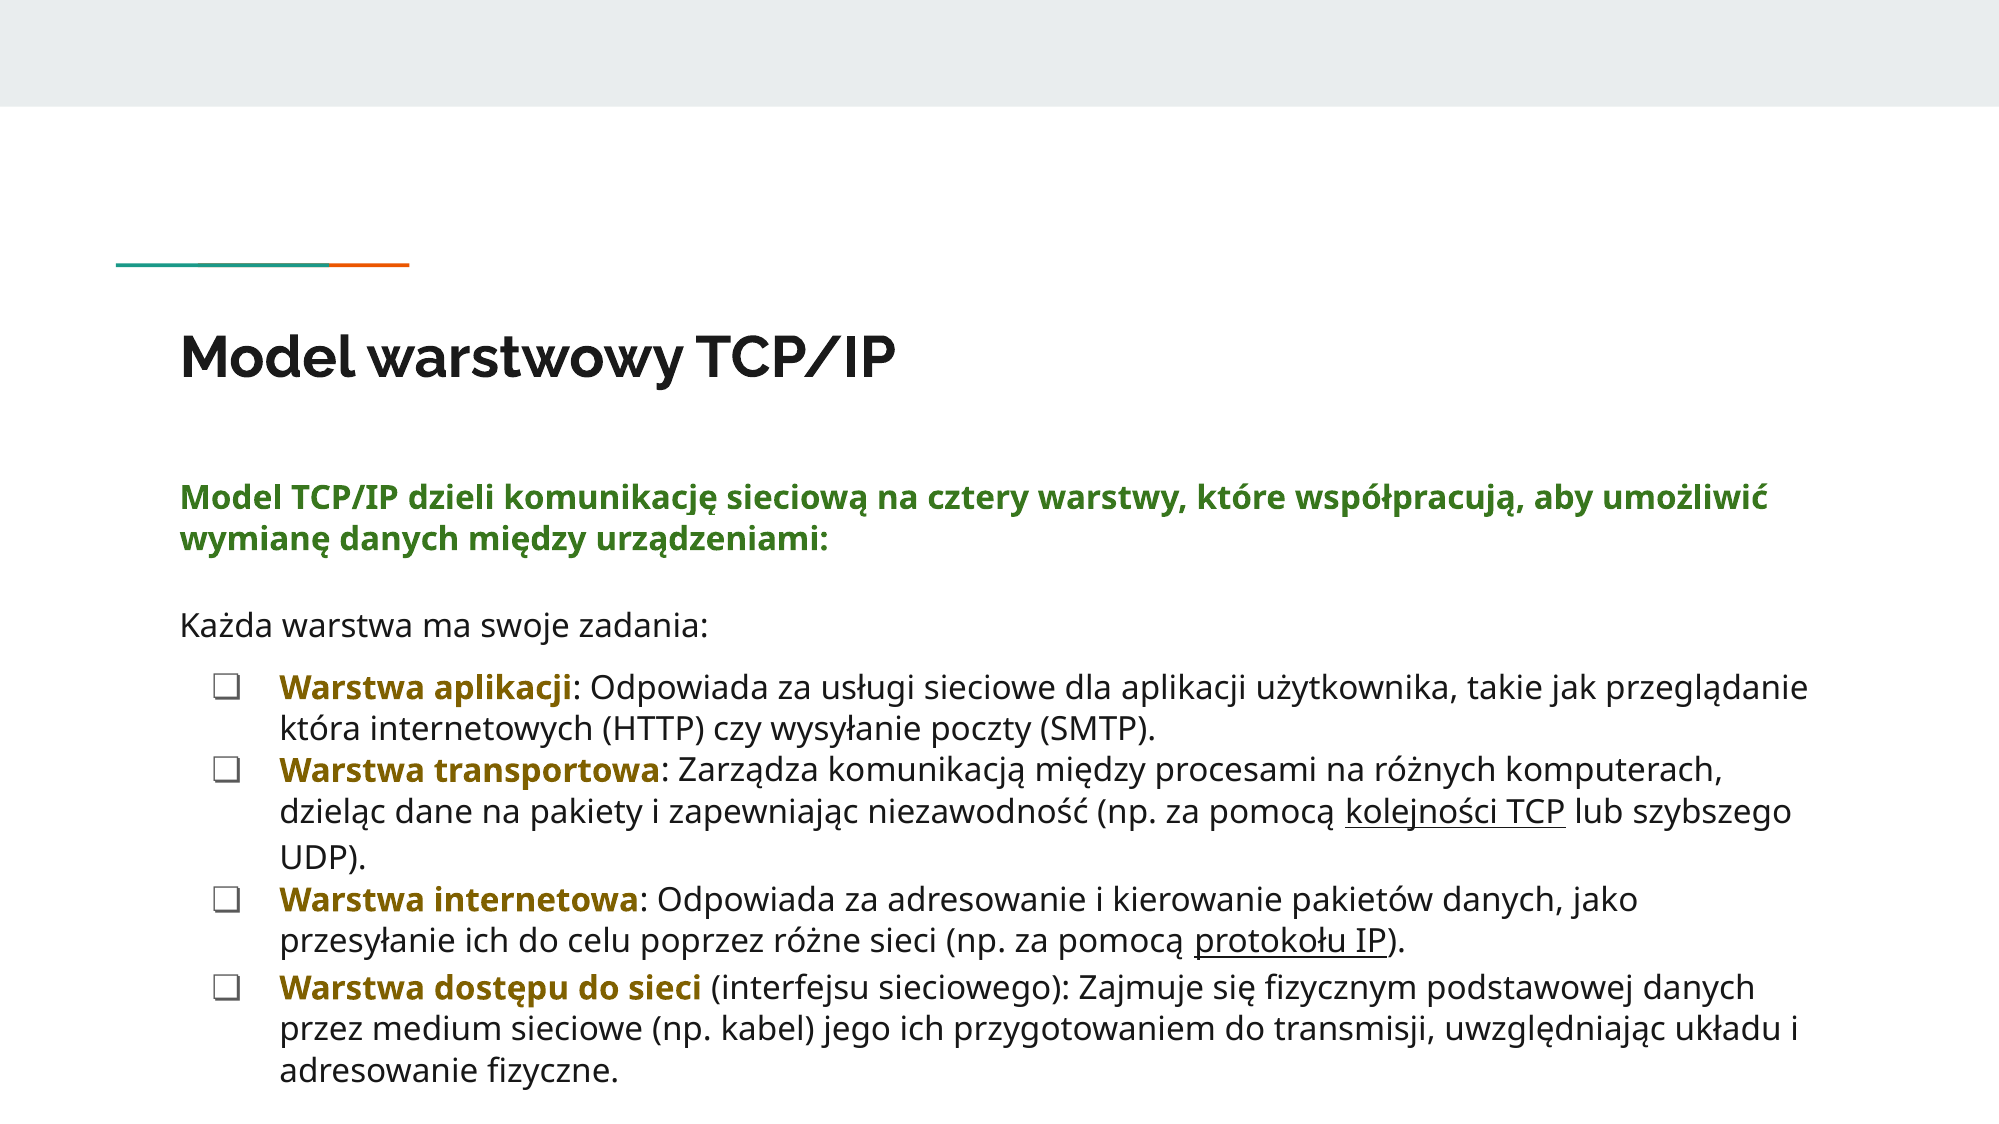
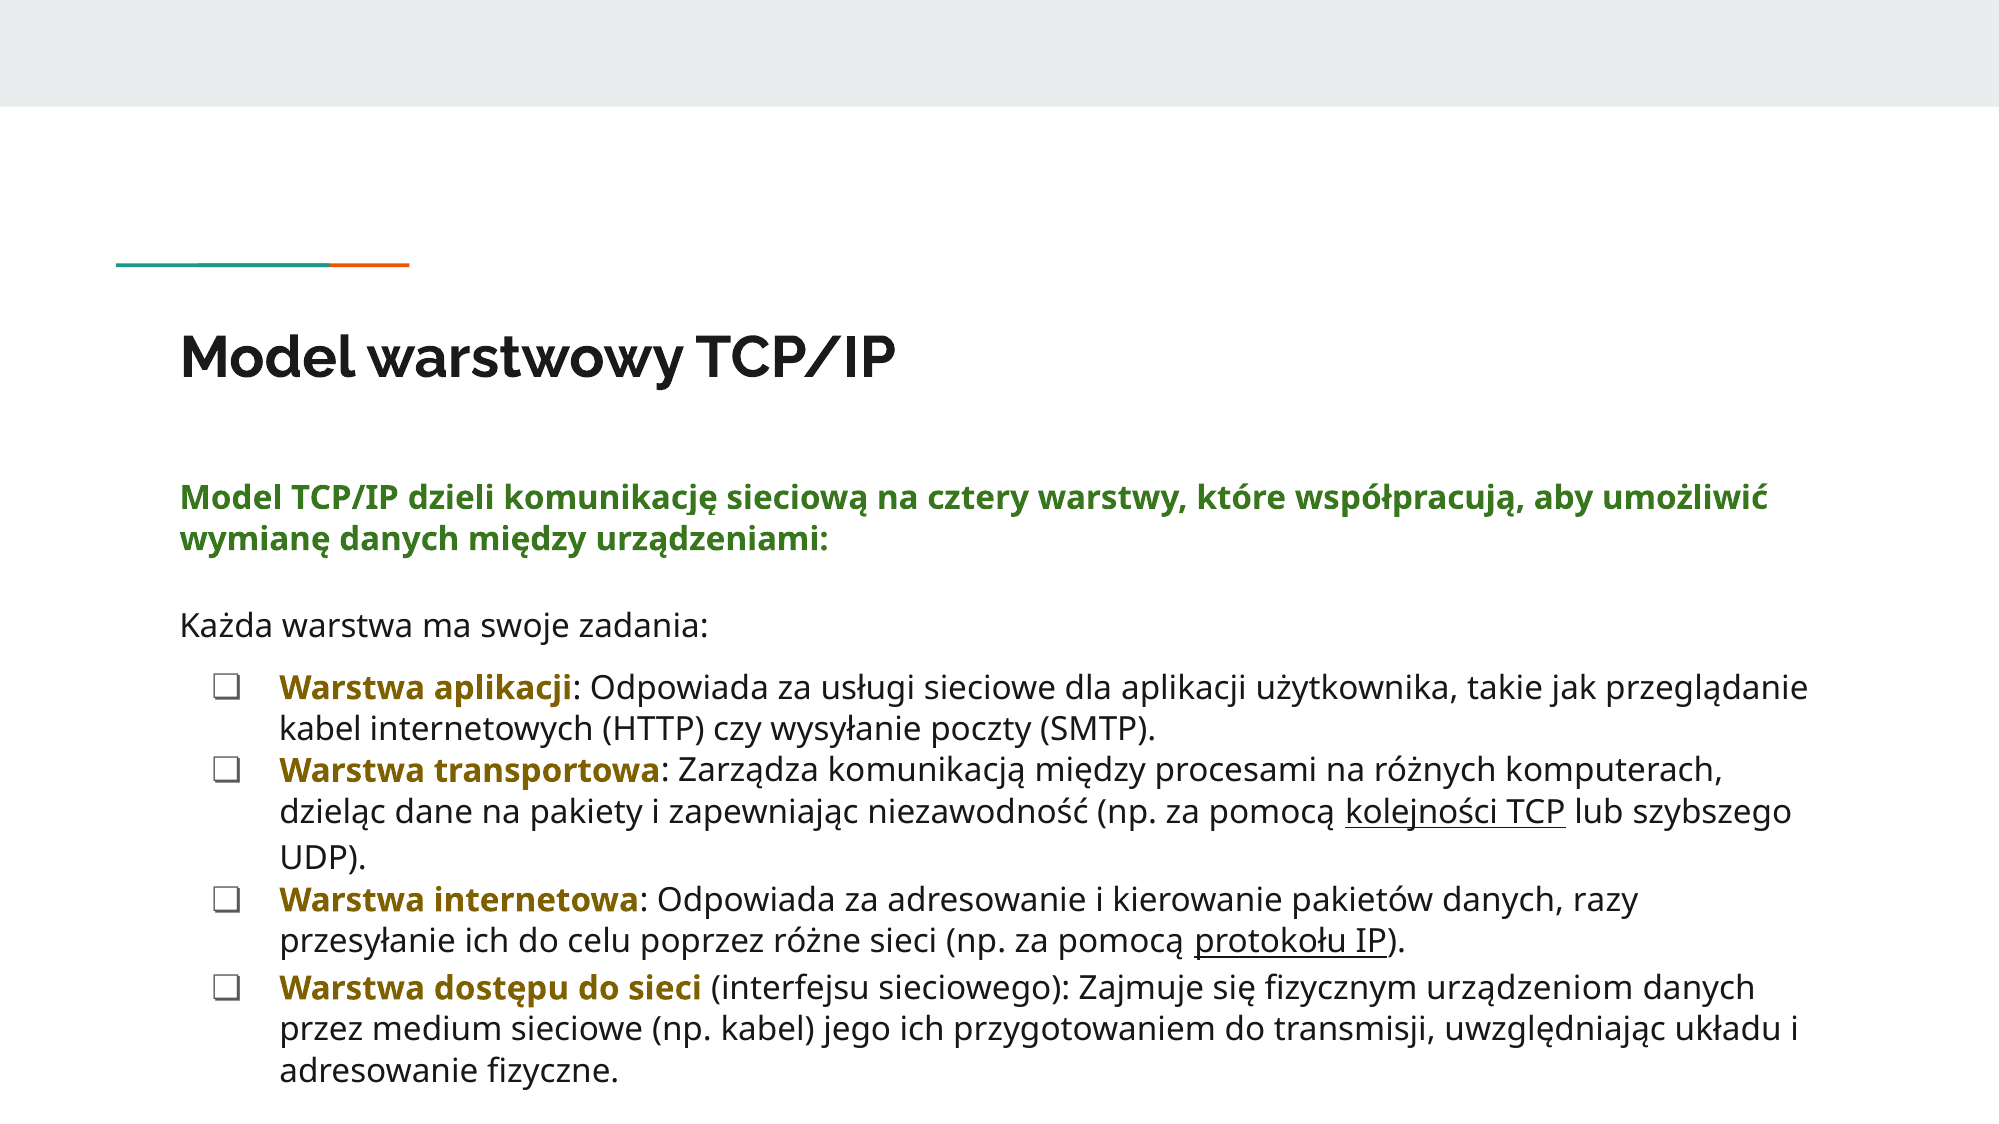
która: która -> kabel (320, 730)
jako: jako -> razy (1606, 901)
podstawowej: podstawowej -> urządzeniom (1530, 989)
